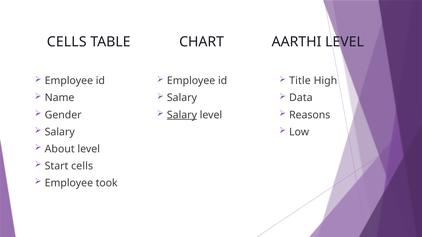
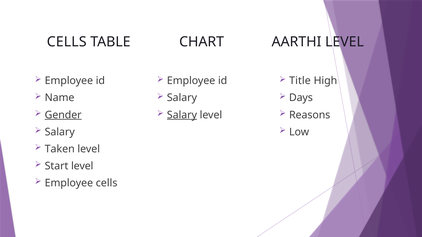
Data: Data -> Days (301, 98)
Gender underline: none -> present (63, 115)
About: About -> Taken (60, 149)
Start cells: cells -> level (82, 166)
Employee took: took -> cells (107, 183)
